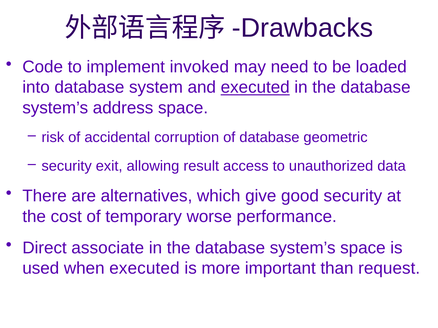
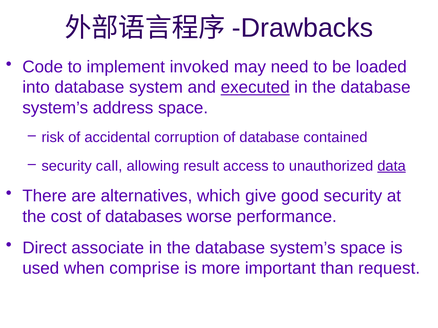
geometric: geometric -> contained (335, 138)
exit: exit -> call (109, 166)
data underline: none -> present (392, 166)
temporary: temporary -> databases (144, 217)
when executed: executed -> comprise (144, 269)
